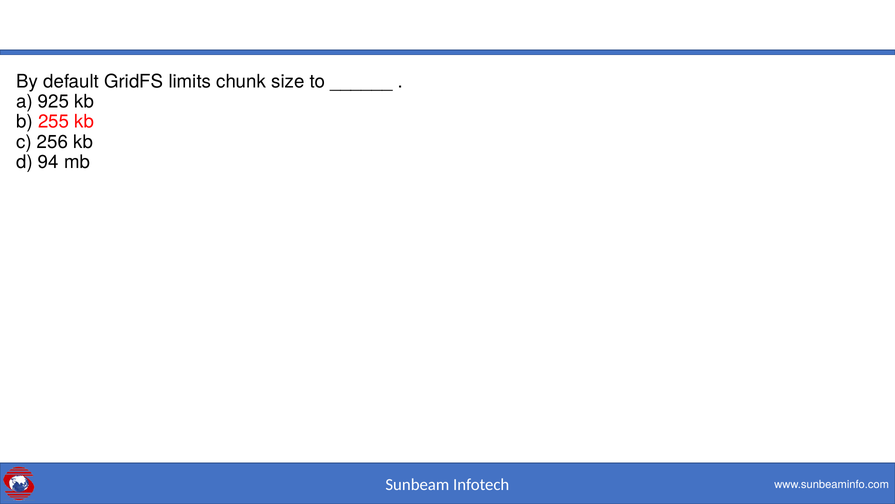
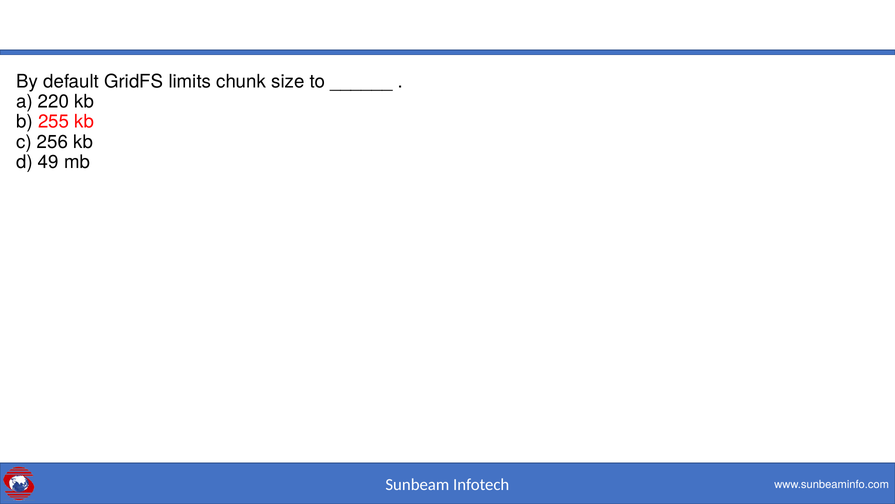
925: 925 -> 220 (54, 102)
94: 94 -> 49 (48, 162)
